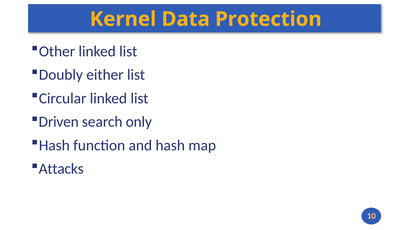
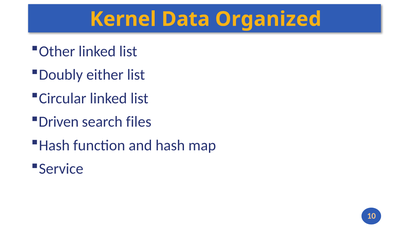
Protection: Protection -> Organized (268, 19)
only: only -> files (139, 122)
Attacks: Attacks -> Service (61, 169)
